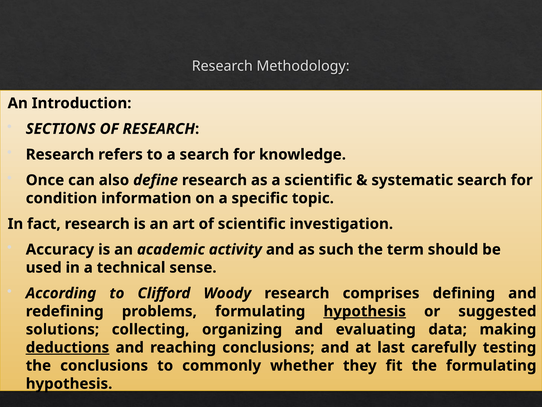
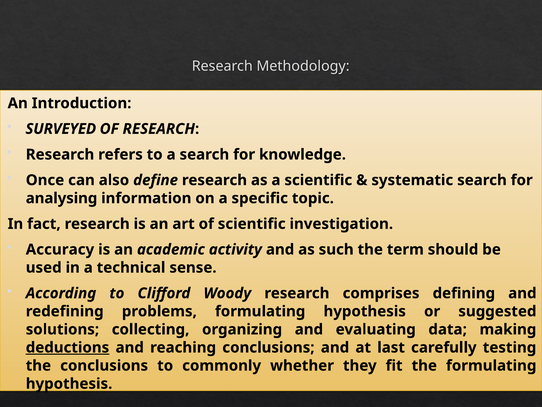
SECTIONS: SECTIONS -> SURVEYED (61, 129)
condition: condition -> analysing (62, 198)
hypothesis underline: present -> none (365, 311)
